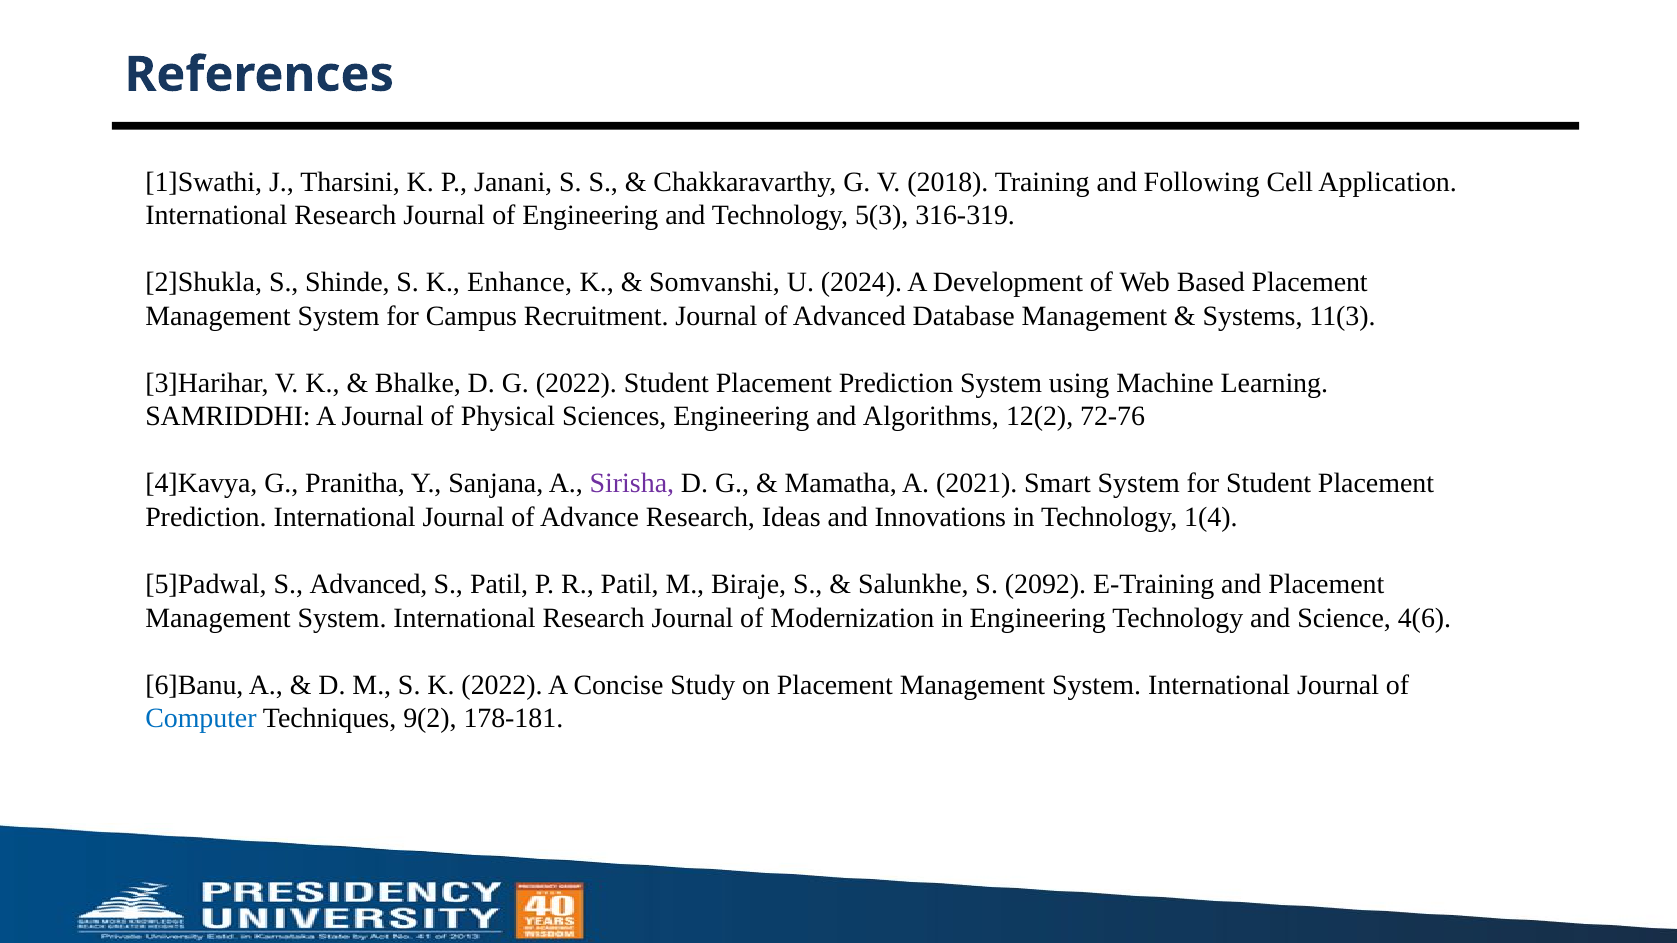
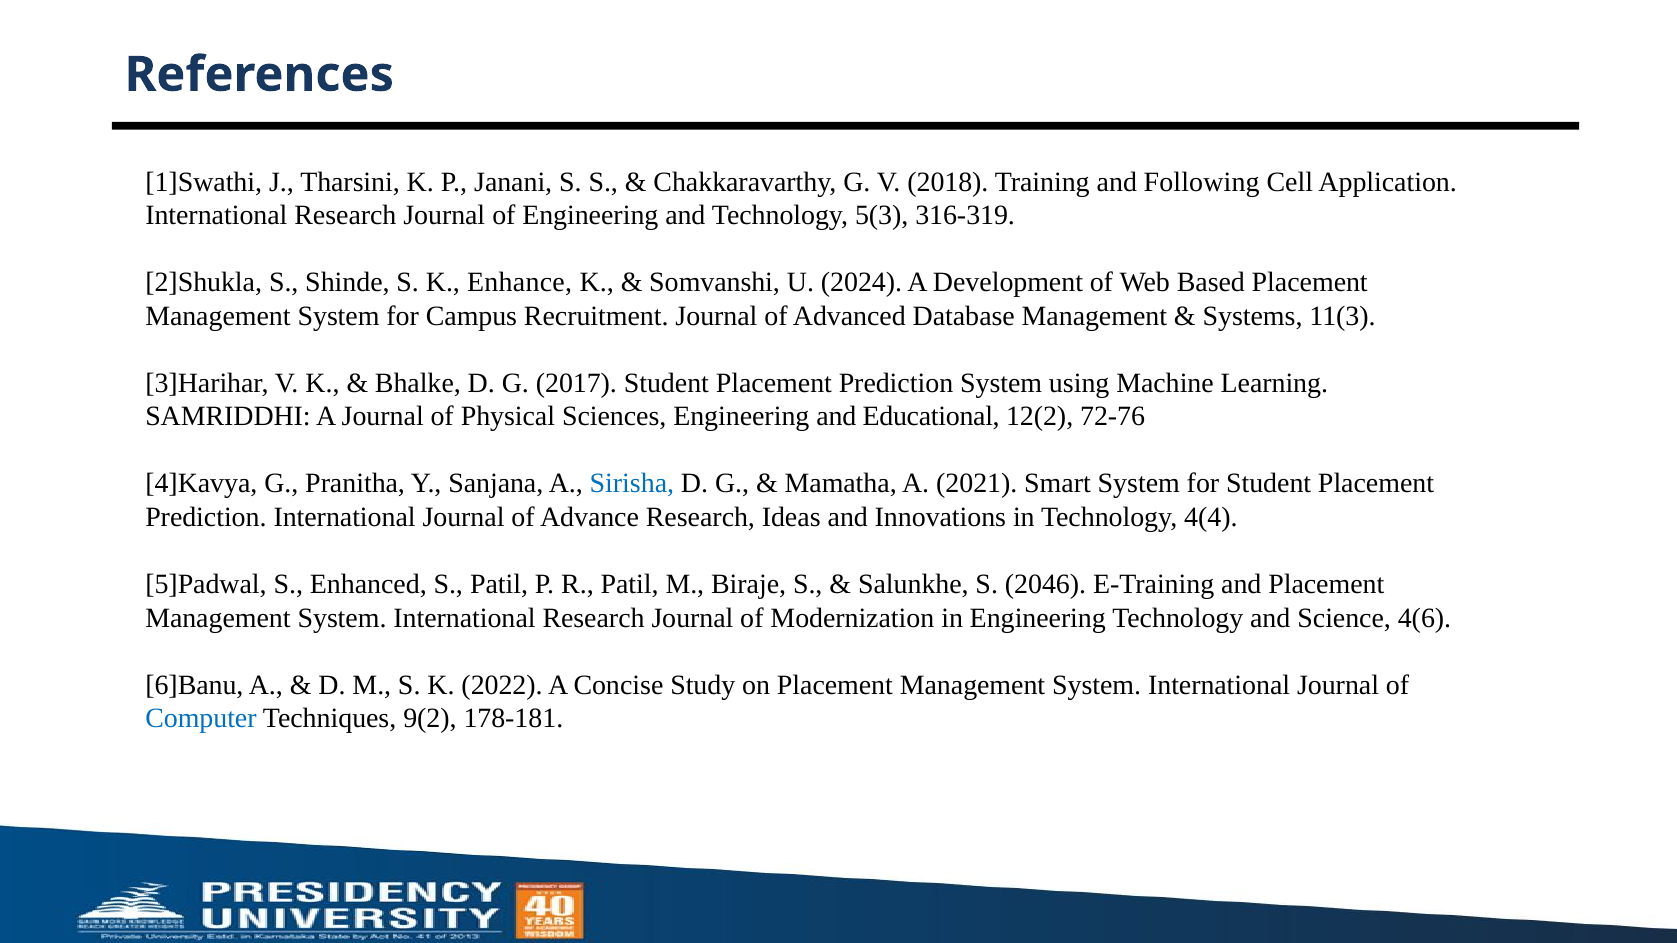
G 2022: 2022 -> 2017 (576, 383)
Algorithms: Algorithms -> Educational (931, 417)
Sirisha colour: purple -> blue (632, 484)
1(4: 1(4 -> 4(4 (1211, 517)
S Advanced: Advanced -> Enhanced (368, 584)
2092: 2092 -> 2046 (1046, 584)
